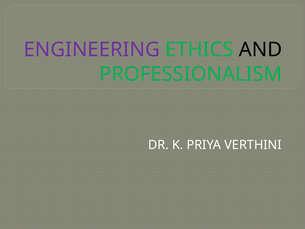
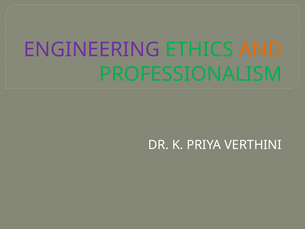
AND colour: black -> orange (261, 50)
